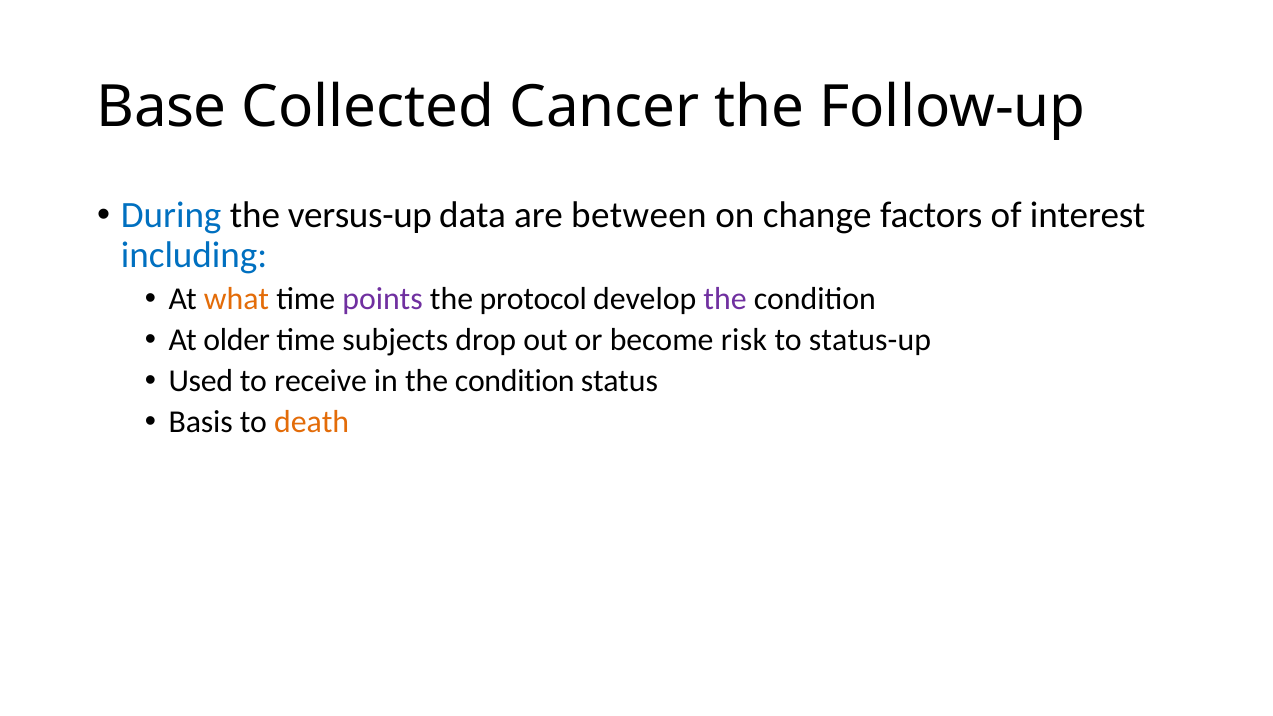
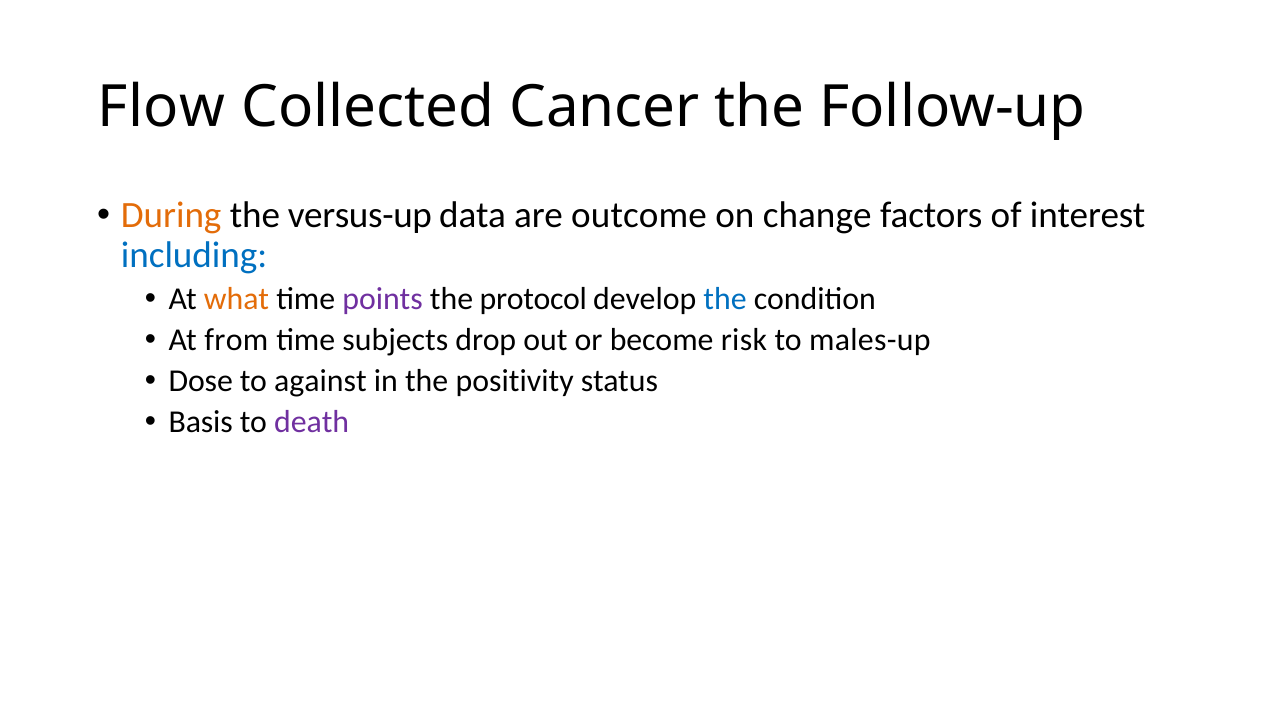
Base: Base -> Flow (161, 107)
During colour: blue -> orange (171, 215)
between: between -> outcome (639, 215)
the colour: purple -> blue (725, 299)
older: older -> from (236, 340)
status-up: status-up -> males-up (870, 340)
Used: Used -> Dose (201, 381)
receive: receive -> against (320, 381)
in the condition: condition -> positivity (515, 381)
death colour: orange -> purple (312, 422)
